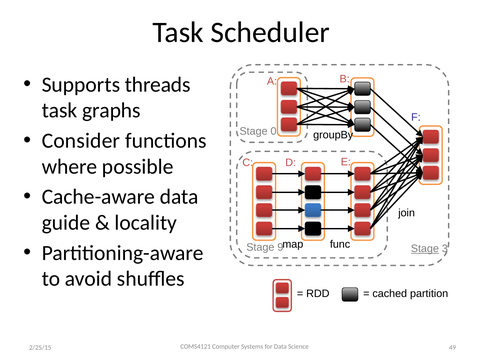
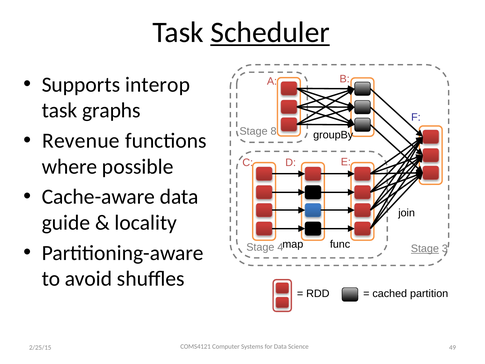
Scheduler underline: none -> present (270, 32)
threads: threads -> interop (158, 85)
0: 0 -> 8 (274, 131)
Consider: Consider -> Revenue (81, 141)
9: 9 -> 4 (280, 247)
